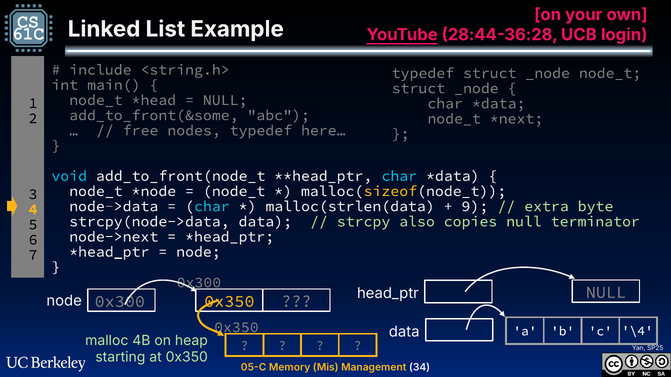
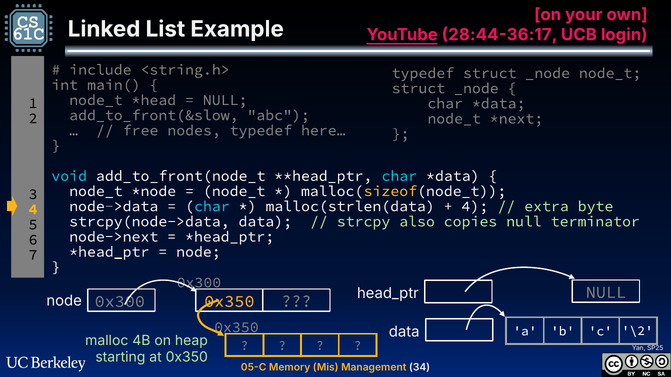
28:44-36:28: 28:44-36:28 -> 28:44-36:17 (500, 35)
add_to_front(&some: add_to_front(&some -> add_to_front(&slow (154, 115)
9: 9 -> 4 (475, 207)
\4: \4 -> \2 (637, 331)
